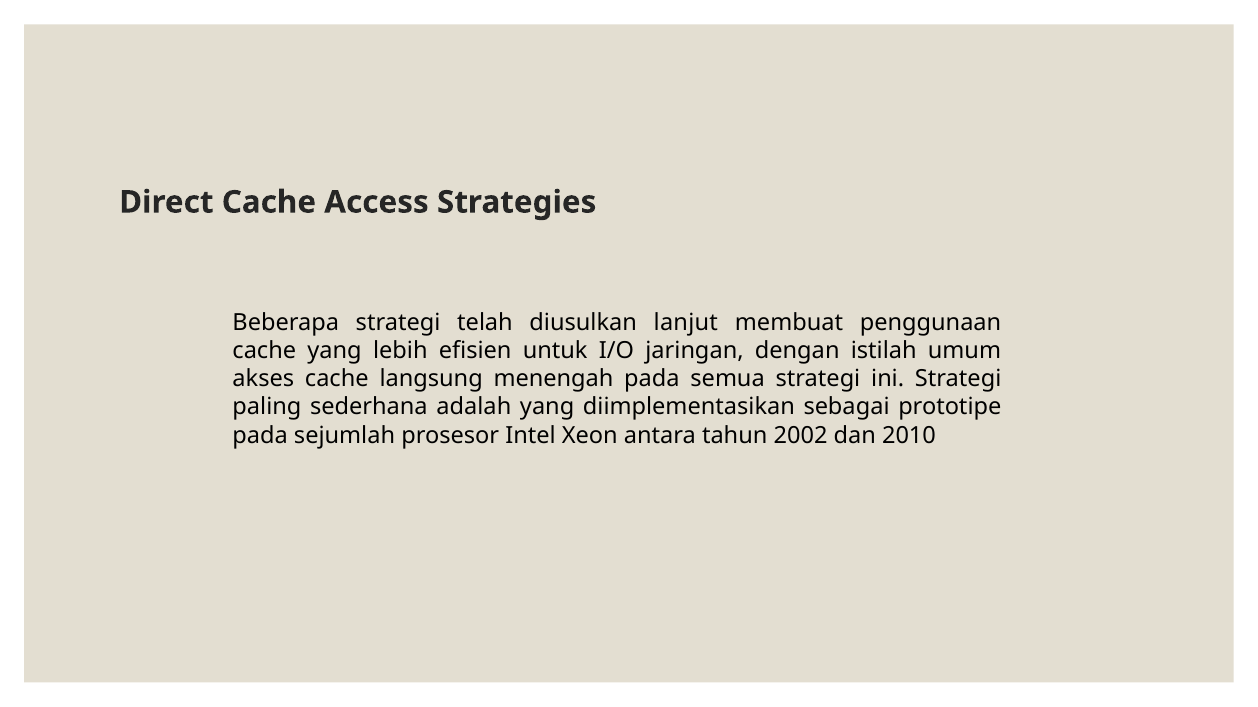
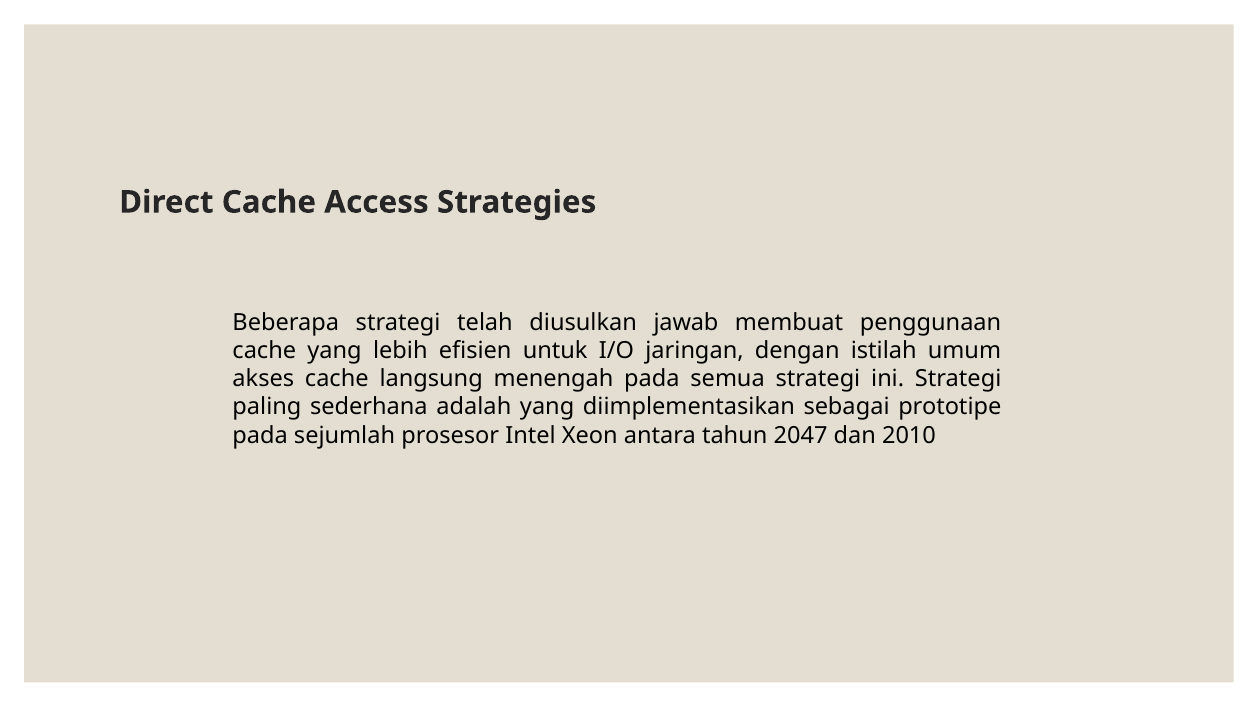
lanjut: lanjut -> jawab (686, 323)
2002: 2002 -> 2047 (801, 436)
